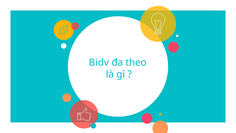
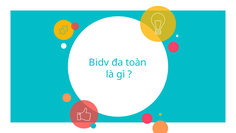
theo: theo -> toàn (136, 62)
